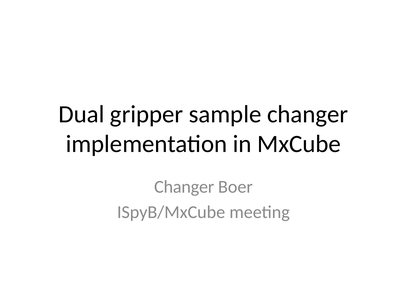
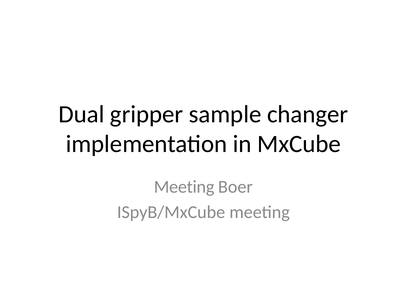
Changer: Changer -> Meeting (184, 187)
